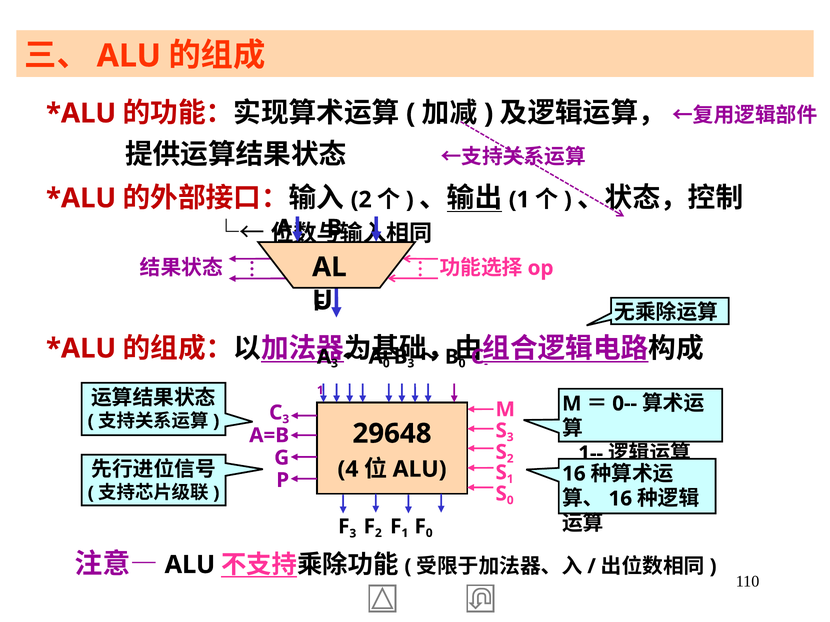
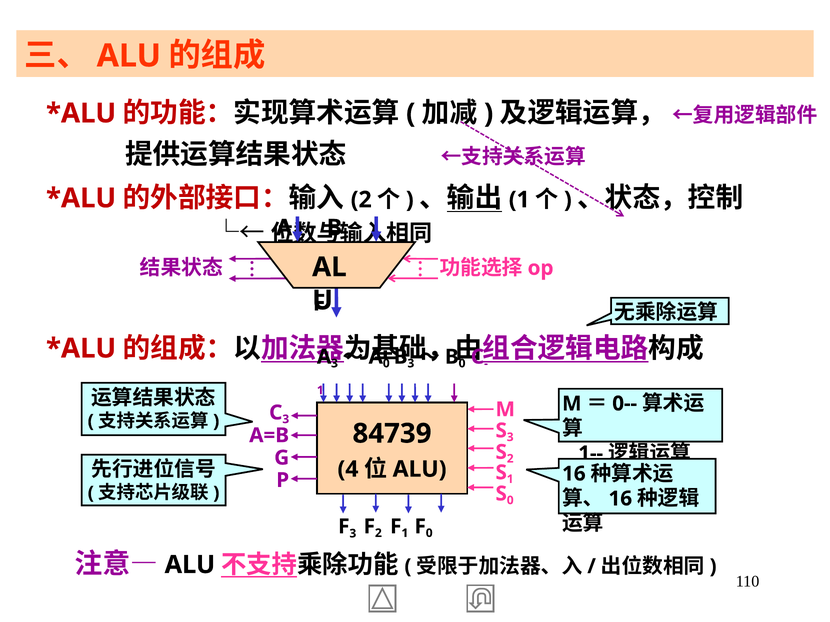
29648: 29648 -> 84739 (392, 434)
